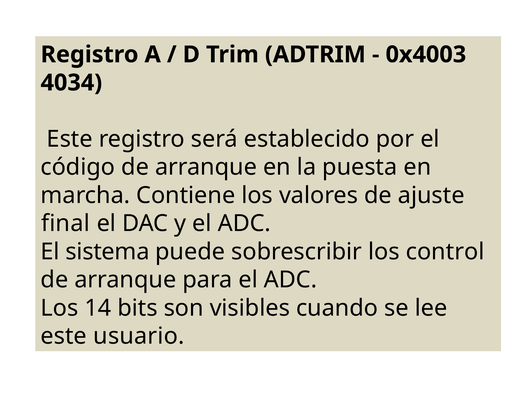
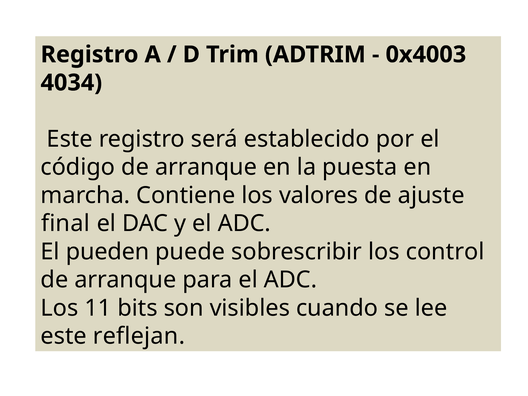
sistema: sistema -> pueden (107, 252)
14: 14 -> 11 (98, 308)
usuario: usuario -> reflejan (139, 336)
